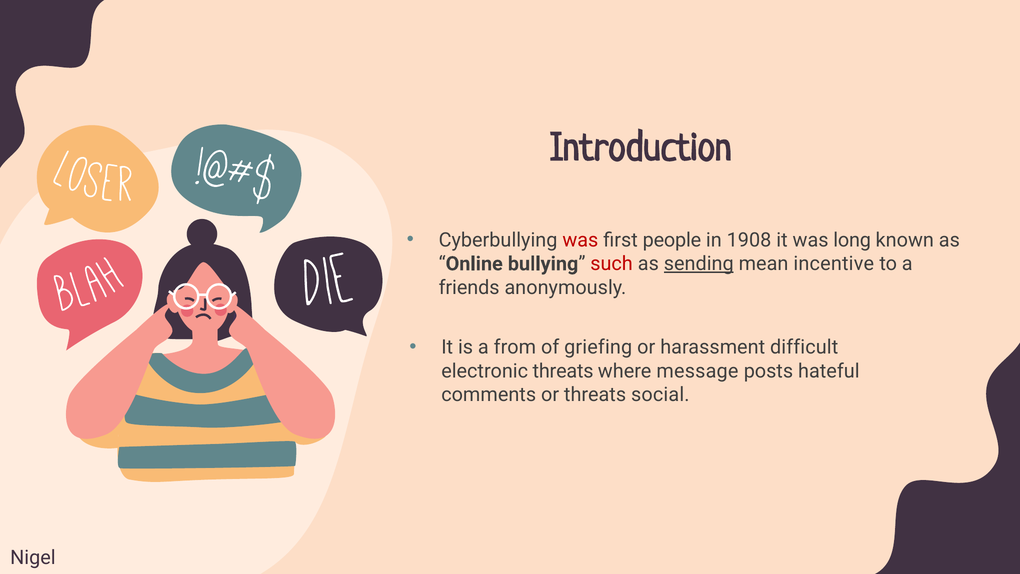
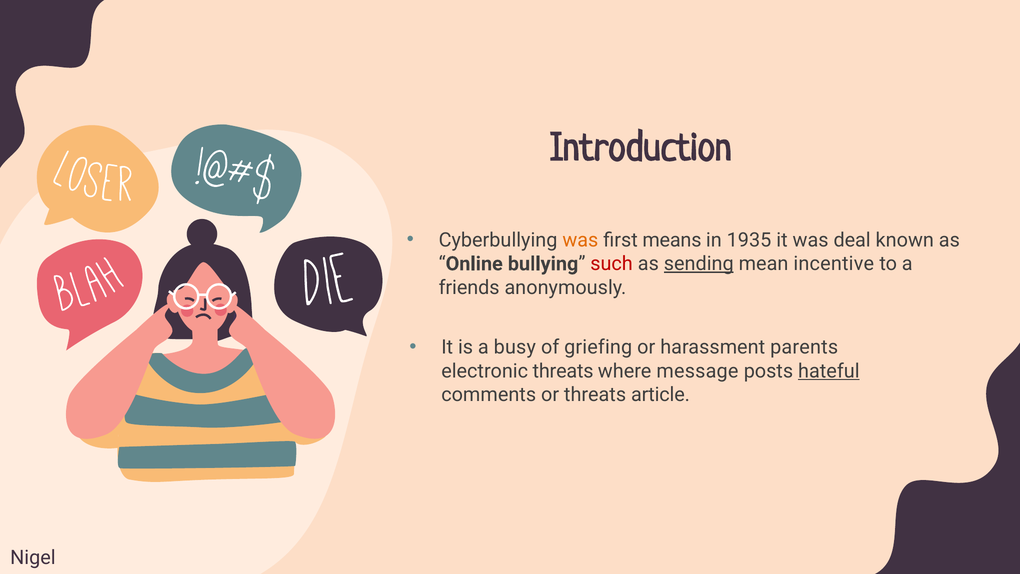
was colour: red -> orange (580, 240)
people: people -> means (672, 240)
1908: 1908 -> 1935 (749, 240)
long: long -> deal (852, 240)
from: from -> busy (515, 347)
difficult: difficult -> parents (804, 347)
hateful underline: none -> present (829, 371)
social: social -> article (660, 395)
